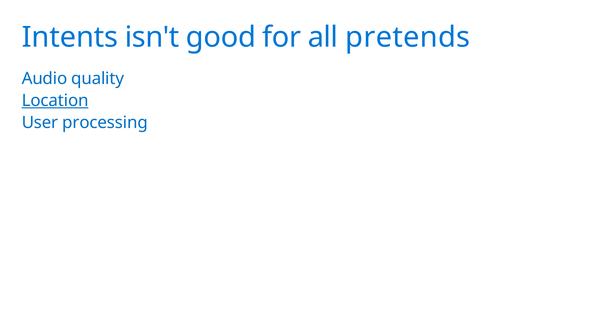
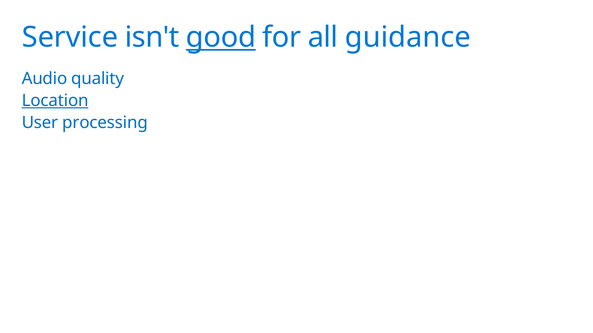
Intents: Intents -> Service (70, 37)
good underline: none -> present (221, 37)
pretends: pretends -> guidance (408, 37)
